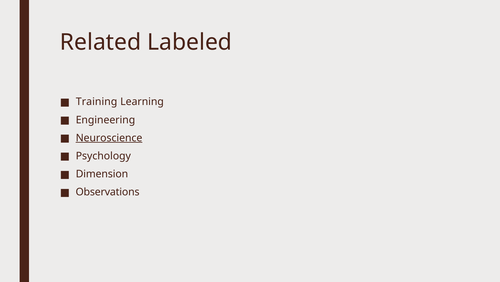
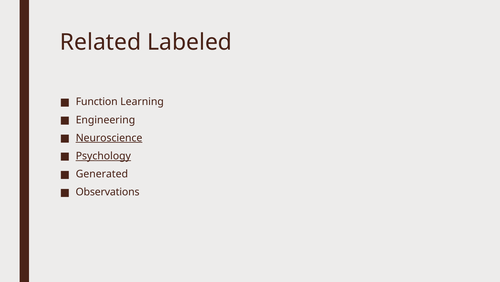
Training: Training -> Function (97, 102)
Psychology underline: none -> present (103, 156)
Dimension: Dimension -> Generated (102, 174)
